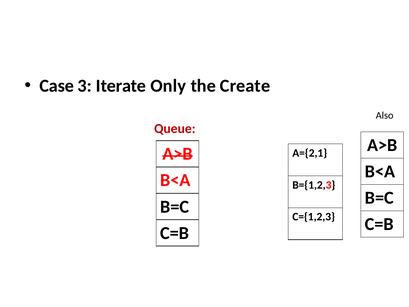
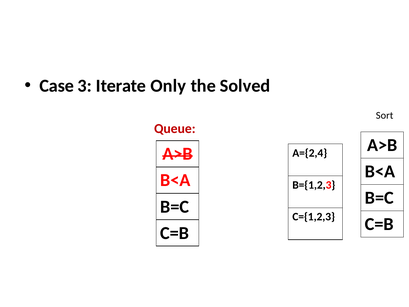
Create: Create -> Solved (245, 86)
Also: Also -> Sort (385, 115)
A={2,1: A={2,1 -> A={2,4 (310, 153)
